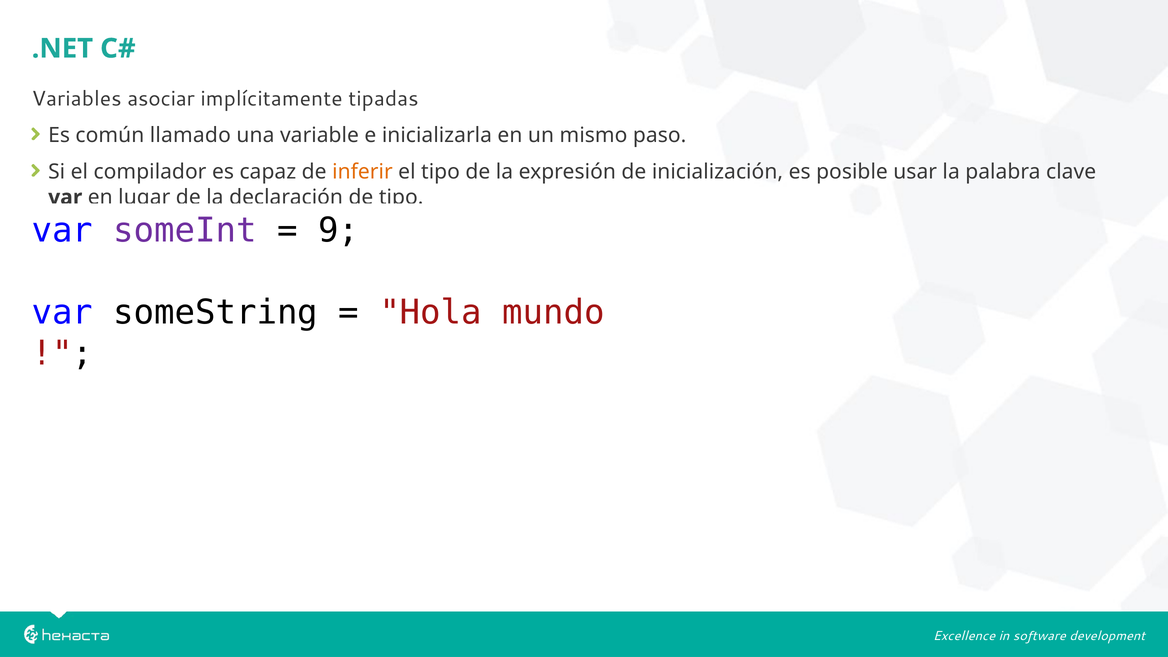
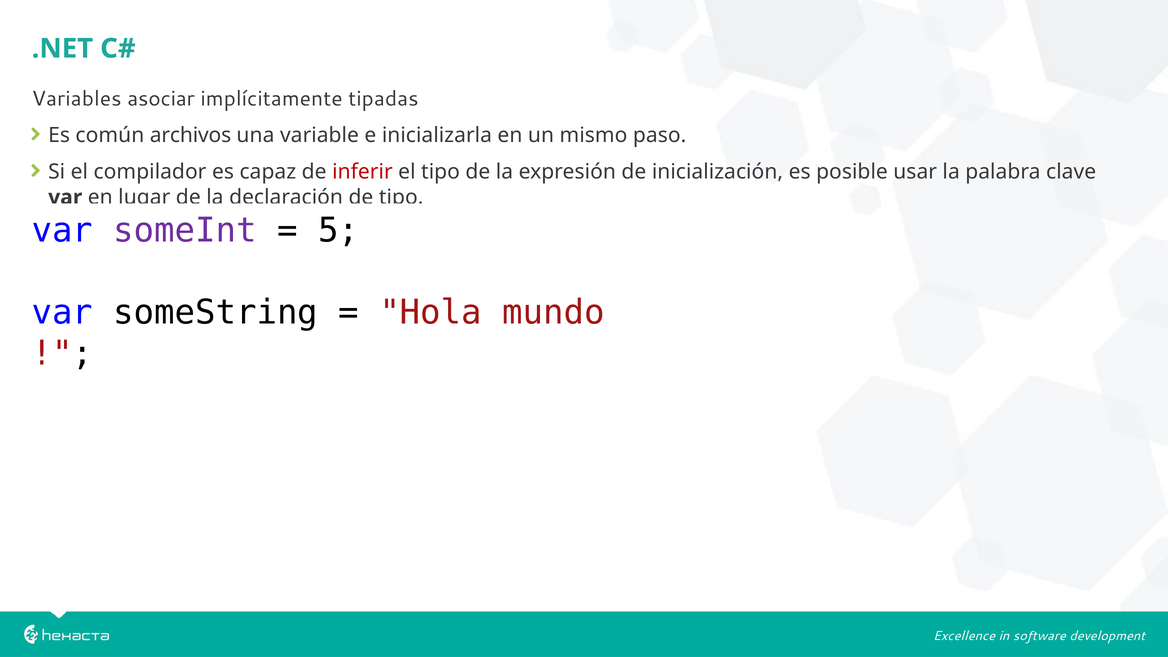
llamado: llamado -> archivos (191, 135)
inferir colour: orange -> red (362, 172)
9: 9 -> 5 (338, 231)
